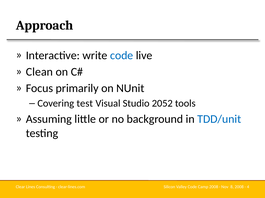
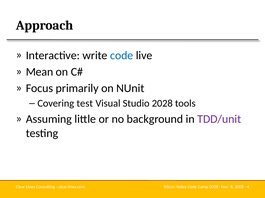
Clean: Clean -> Mean (40, 72)
2052: 2052 -> 2028 (162, 104)
TDD/unit colour: blue -> purple (219, 120)
